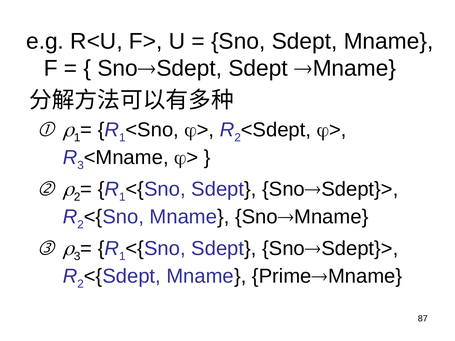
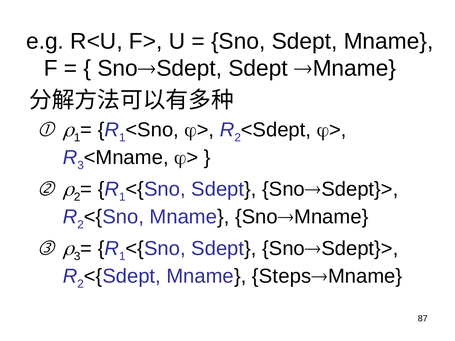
Prime: Prime -> Steps (282, 276)
